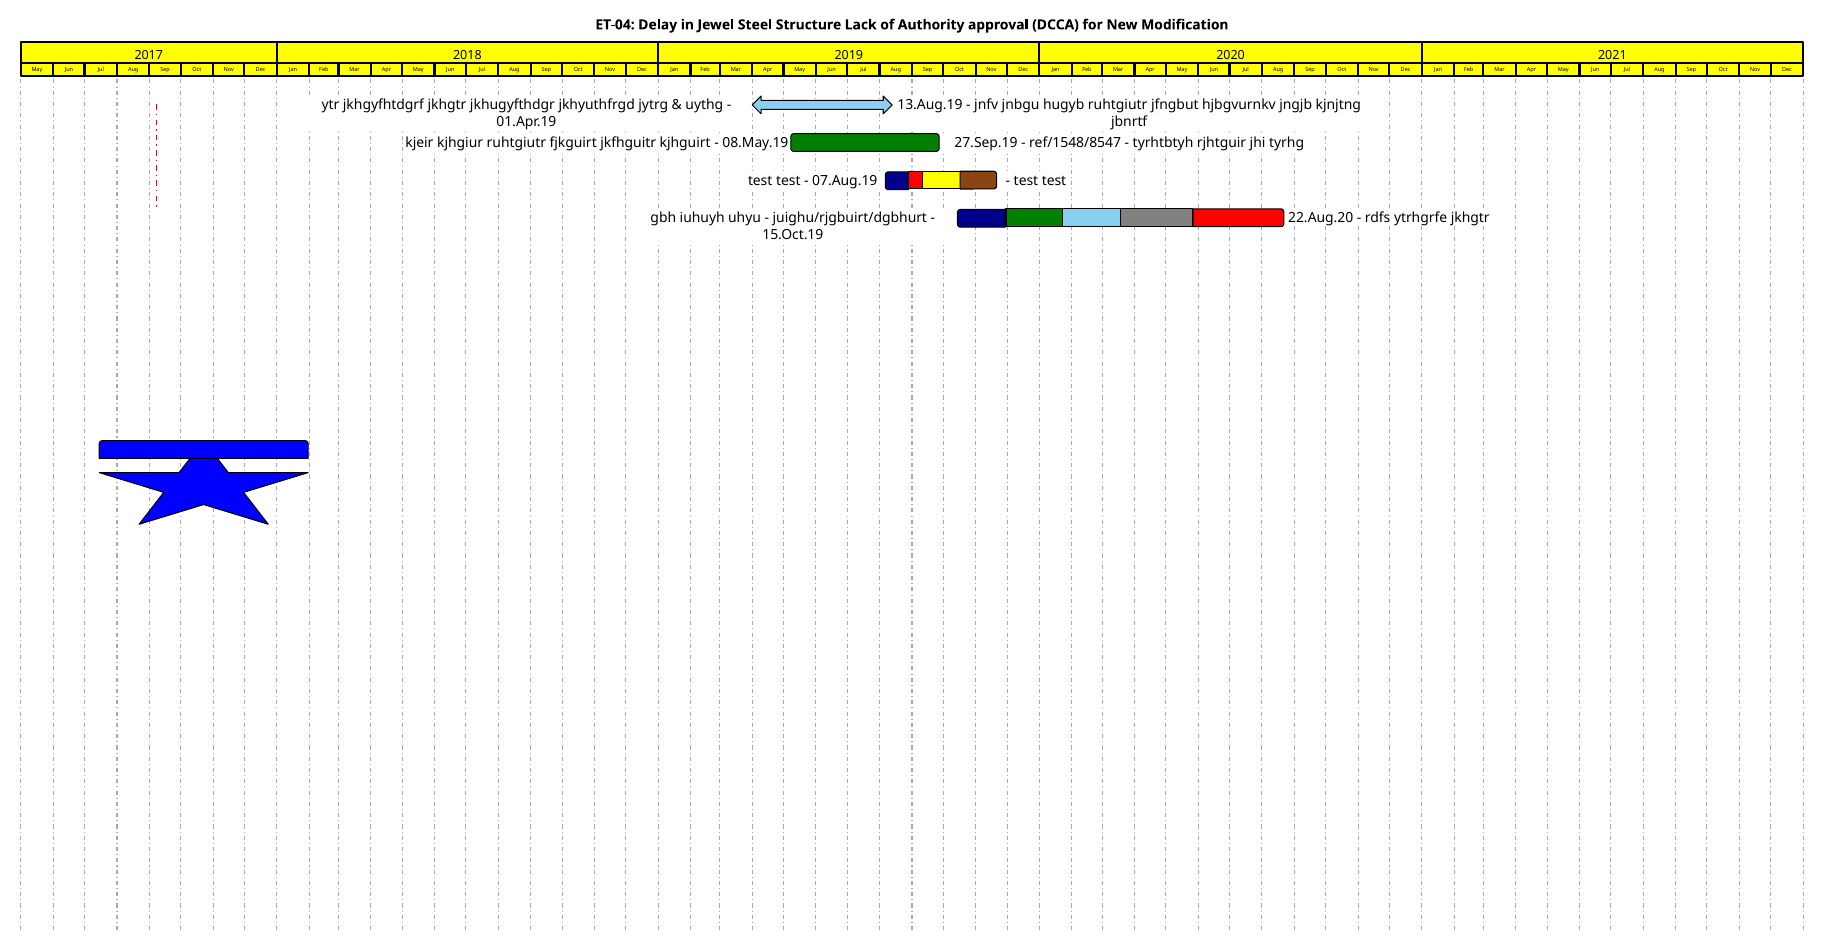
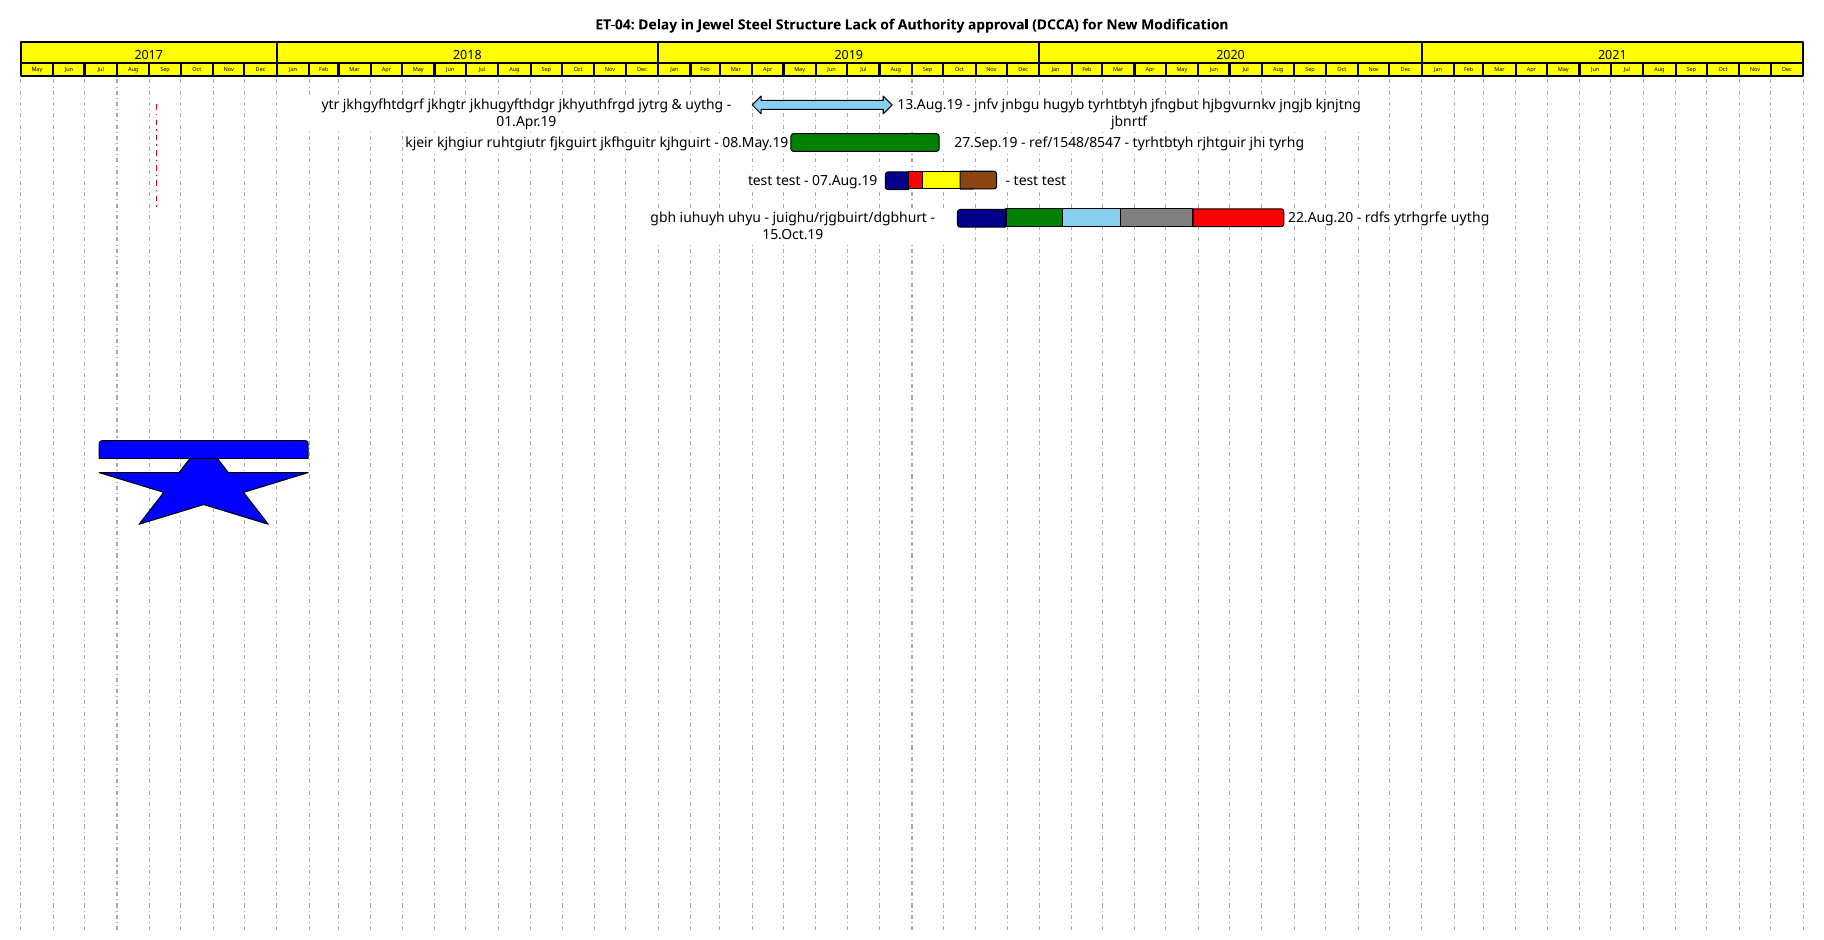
hugyb ruhtgiutr: ruhtgiutr -> tyrhtbtyh (1118, 105)
ytrhgrfe jkhgtr: jkhgtr -> uythg (1470, 218)
